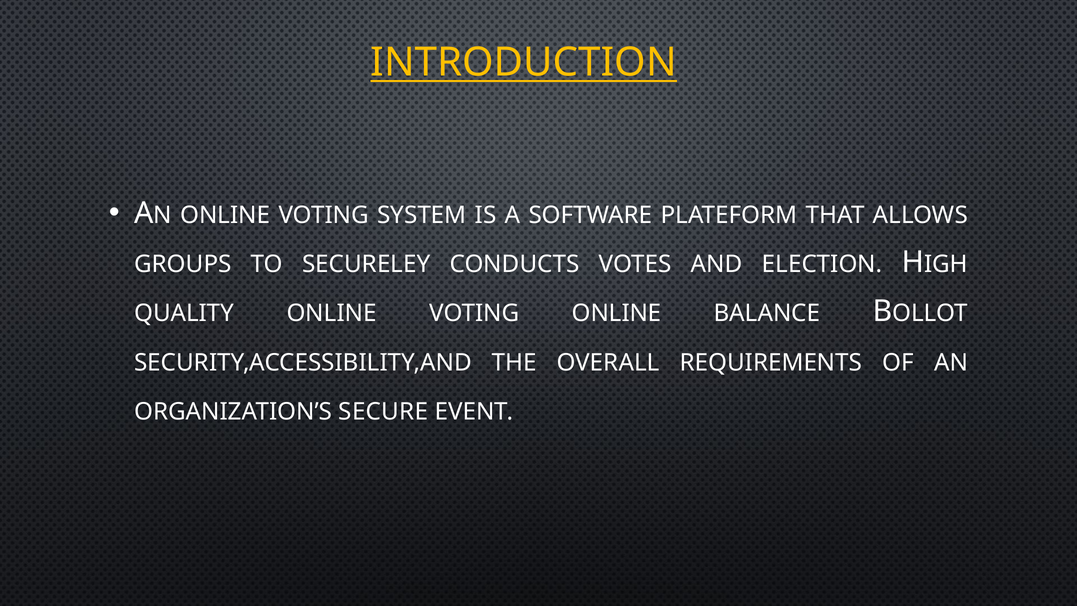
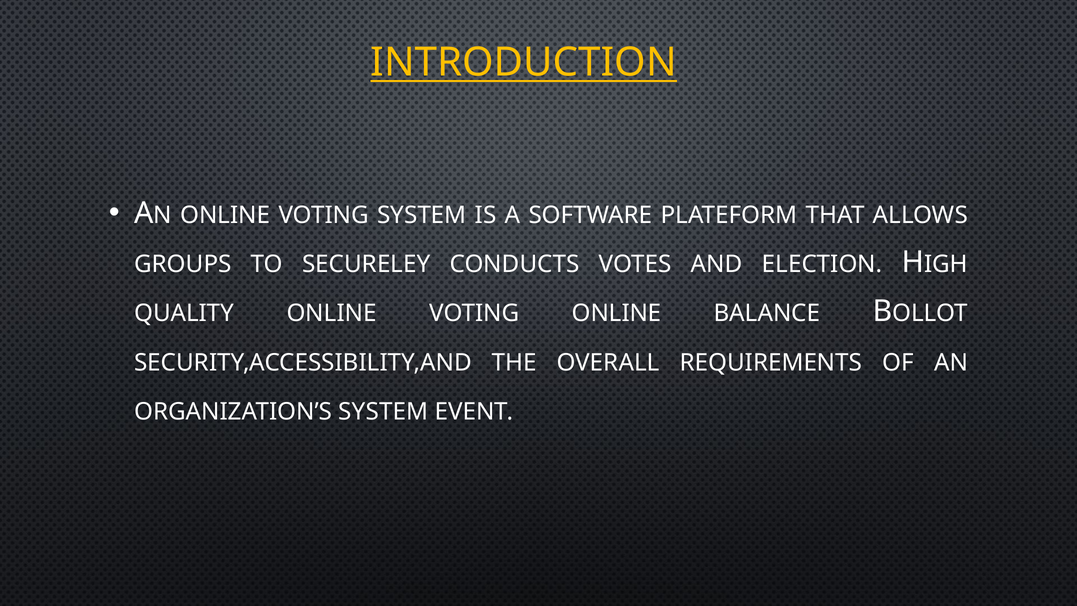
ORGANIZATION’S SECURE: SECURE -> SYSTEM (383, 412)
